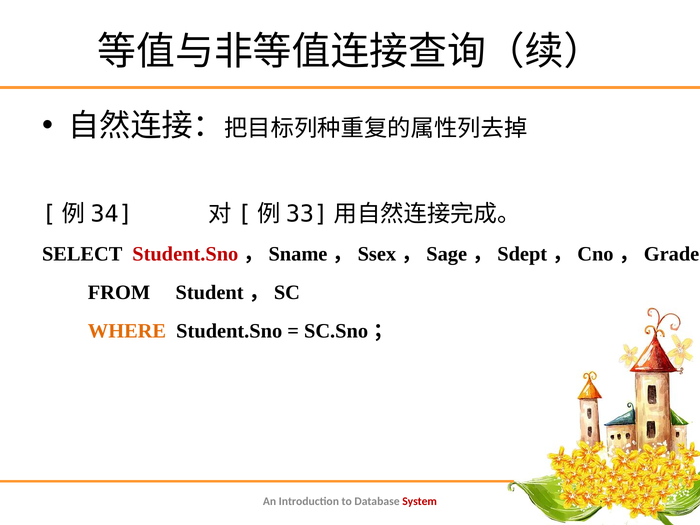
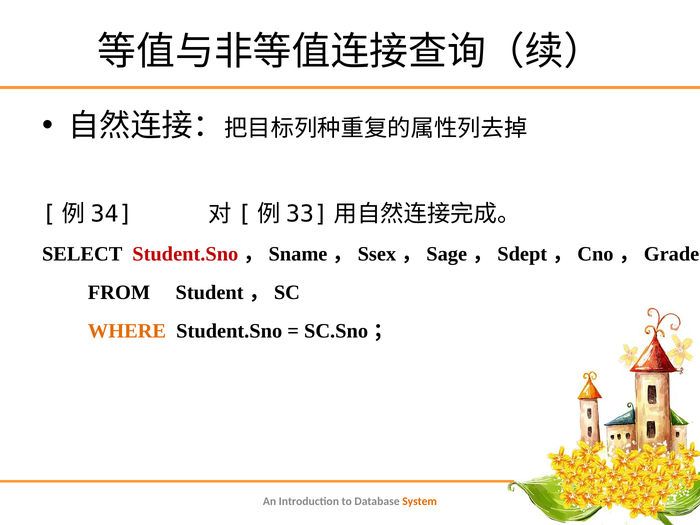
System colour: red -> orange (420, 501)
